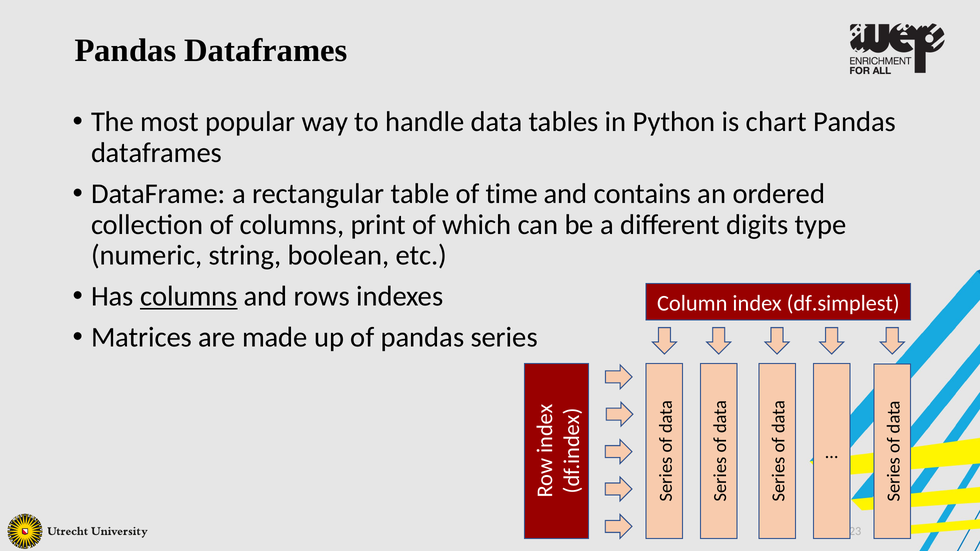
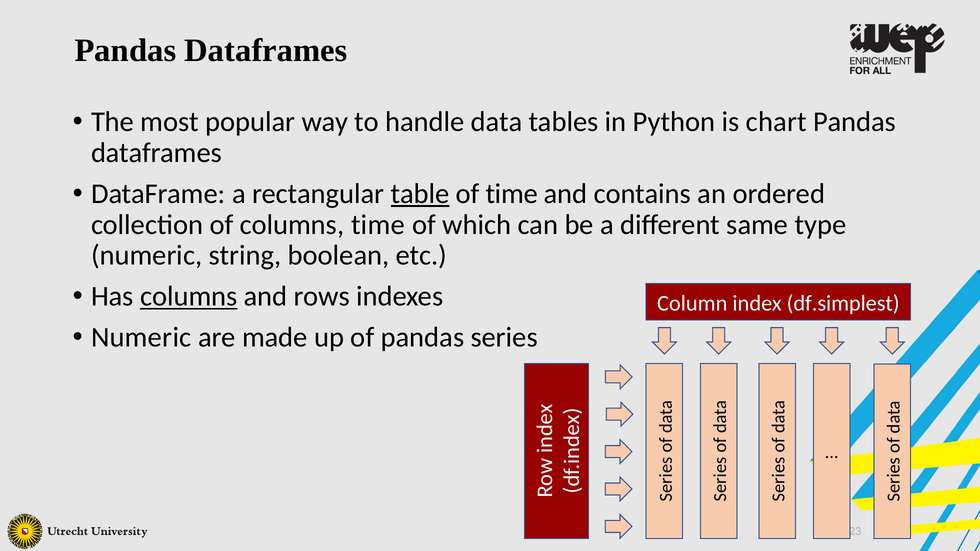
table underline: none -> present (420, 194)
columns print: print -> time (378, 225)
digits: digits -> same (757, 225)
Matrices: Matrices -> Numeric (141, 338)
